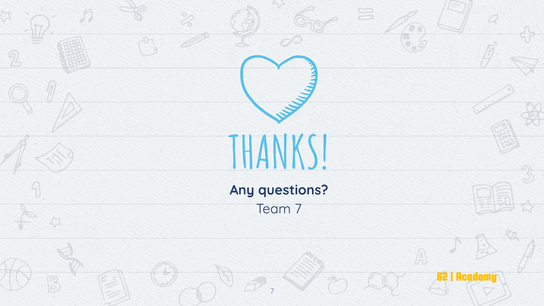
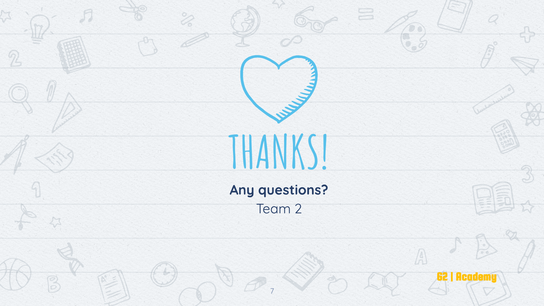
Team 7: 7 -> 2 (298, 209)
